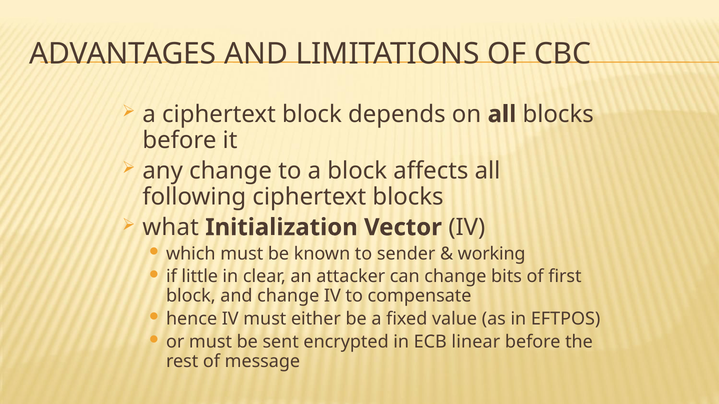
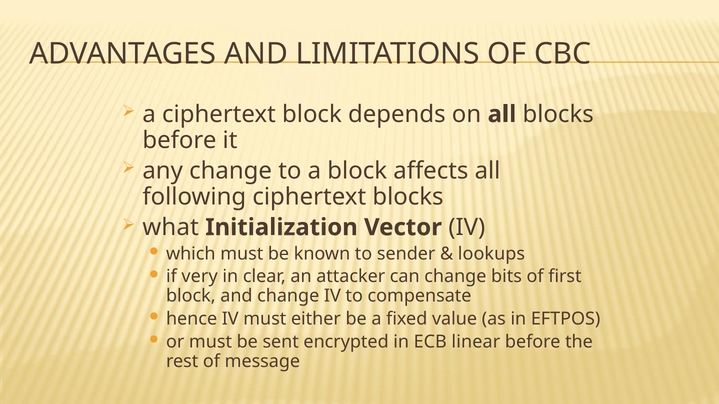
working: working -> lookups (491, 254)
little: little -> very (200, 277)
